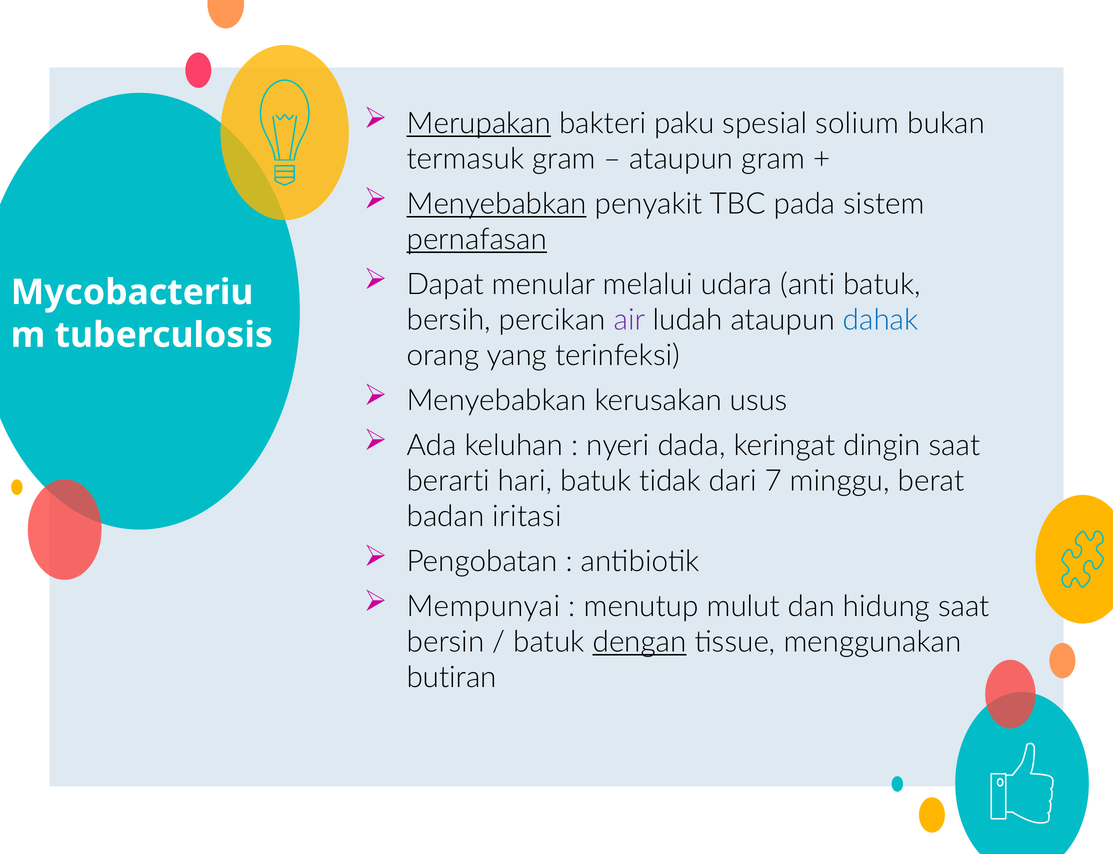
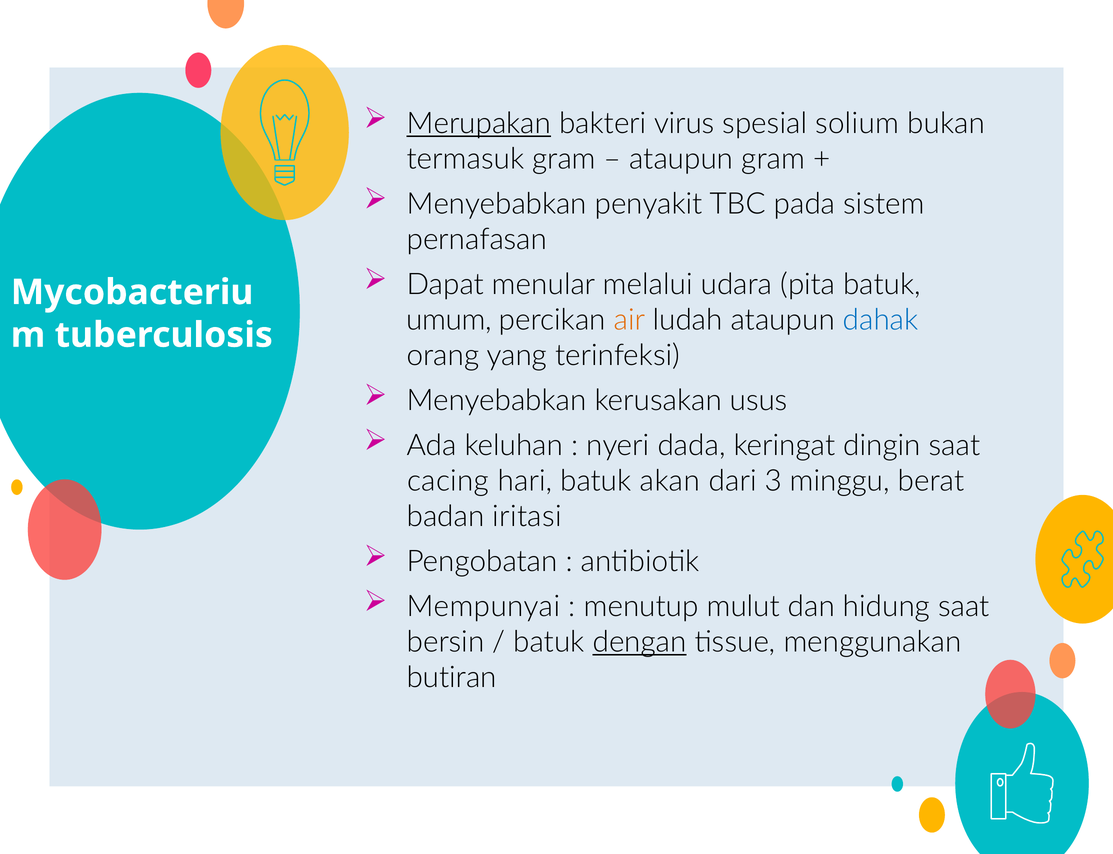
paku: paku -> virus (684, 123)
Menyebabkan underline: present -> none (497, 204)
pernafasan underline: present -> none (477, 239)
anti: anti -> pita (808, 284)
bersih: bersih -> umum (449, 320)
air colour: purple -> orange (630, 320)
berarti: berarti -> cacing (448, 481)
tidak: tidak -> akan (670, 481)
7: 7 -> 3 (773, 481)
